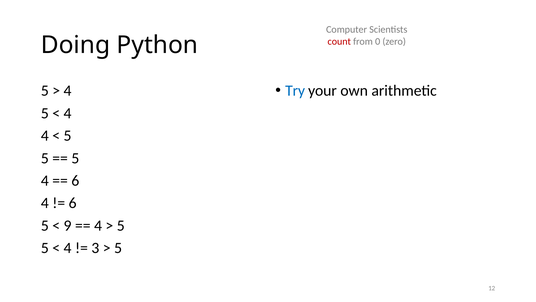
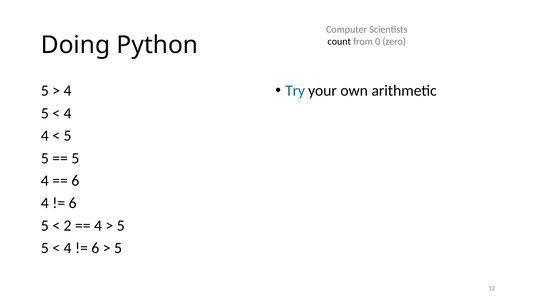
count colour: red -> black (339, 42)
9: 9 -> 2 (68, 225)
3: 3 -> 6 (95, 248)
